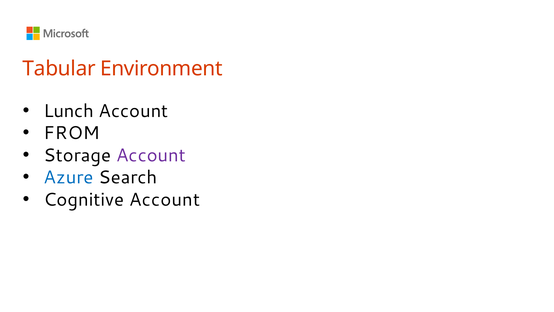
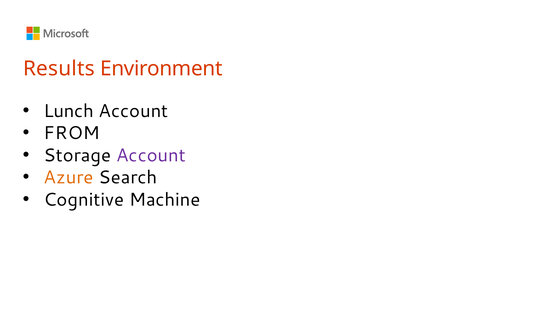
Tabular: Tabular -> Results (59, 69)
Azure colour: blue -> orange (69, 177)
Cognitive Account: Account -> Machine (165, 199)
